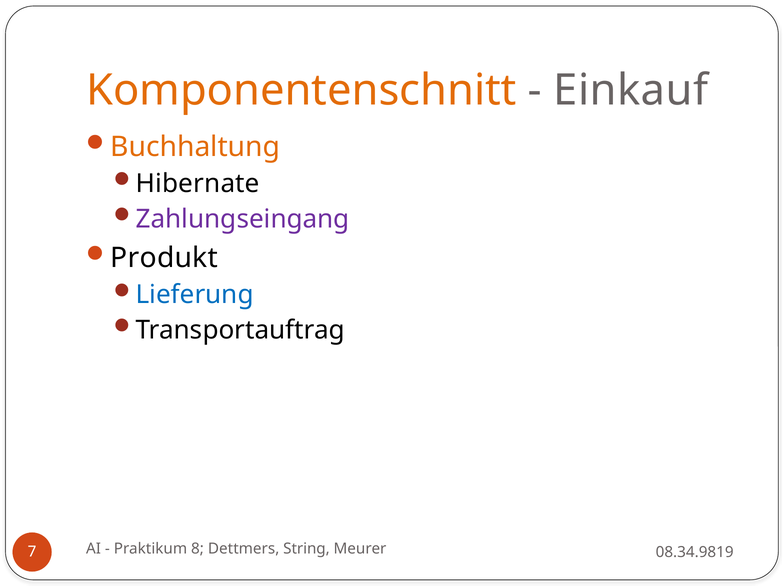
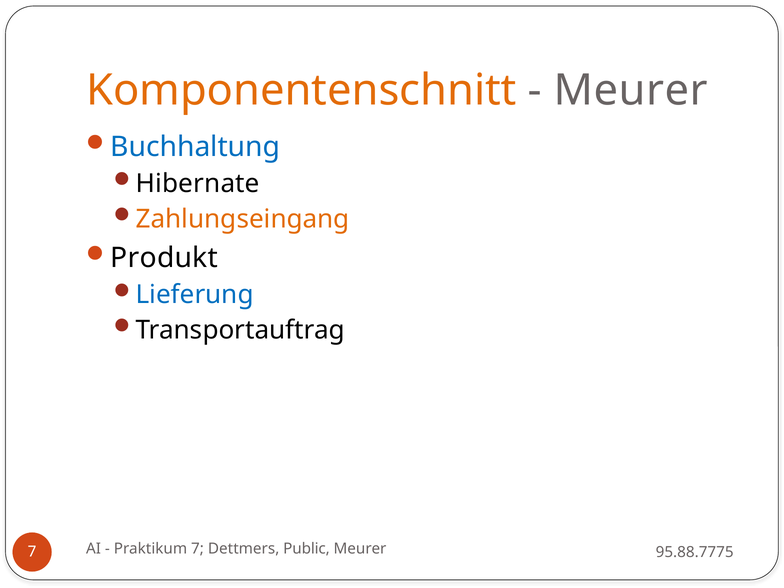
Einkauf: Einkauf -> Meurer (631, 91)
Buchhaltung colour: orange -> blue (195, 147)
Zahlungseingang colour: purple -> orange (243, 219)
Praktikum 8: 8 -> 7 (198, 549)
String: String -> Public (307, 549)
08.34.9819: 08.34.9819 -> 95.88.7775 (695, 552)
